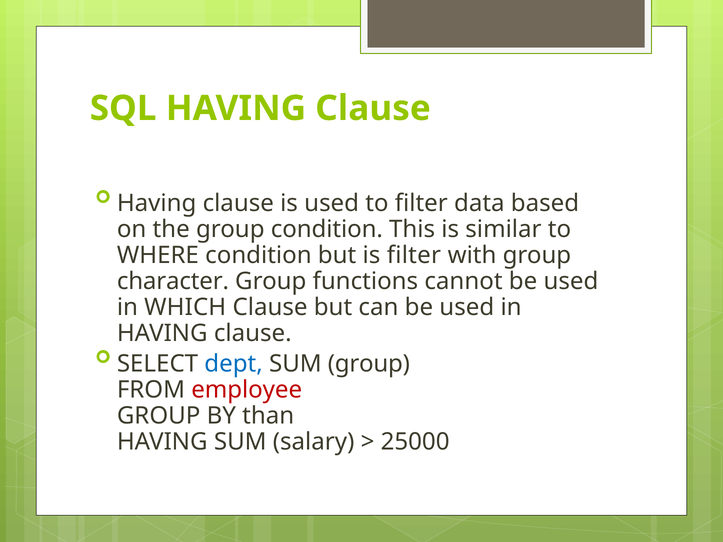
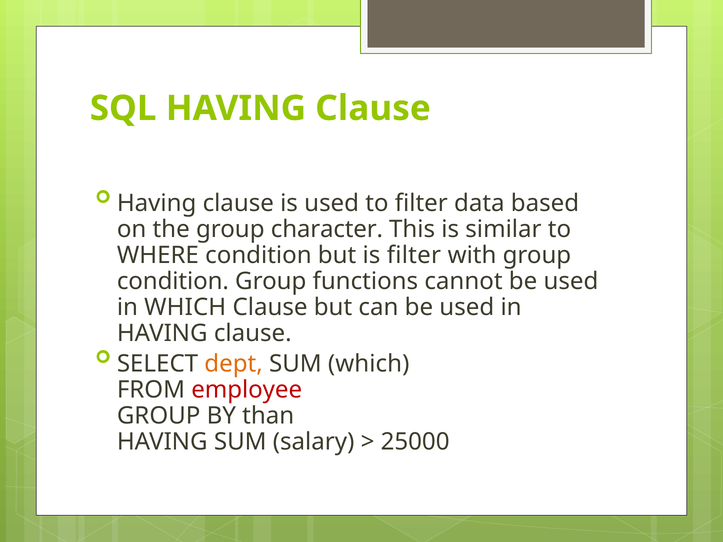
group condition: condition -> character (327, 230)
character: character -> condition (173, 282)
dept colour: blue -> orange (234, 364)
SUM group: group -> which (369, 364)
